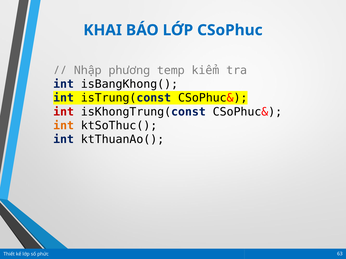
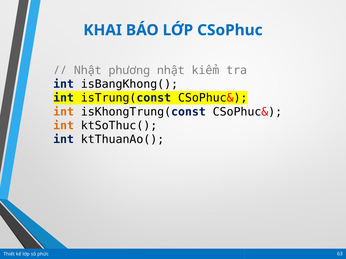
Nhập: Nhập -> Nhật (88, 70)
phương temp: temp -> nhật (171, 70)
int colour: red -> orange (64, 112)
